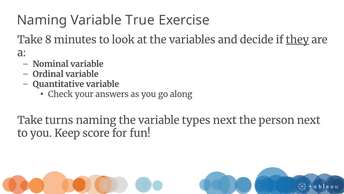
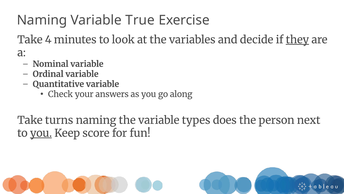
8: 8 -> 4 (48, 40)
types next: next -> does (225, 120)
you underline: none -> present (41, 133)
